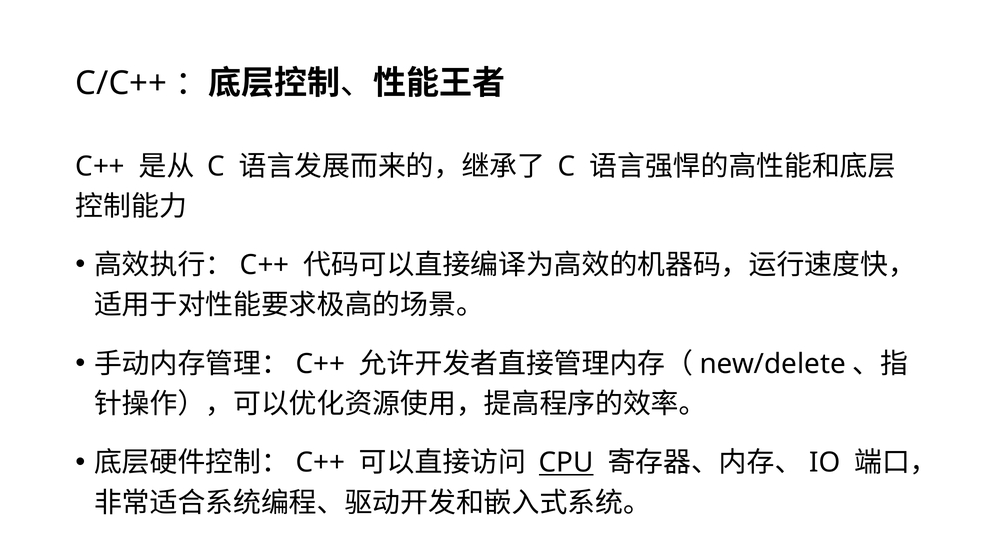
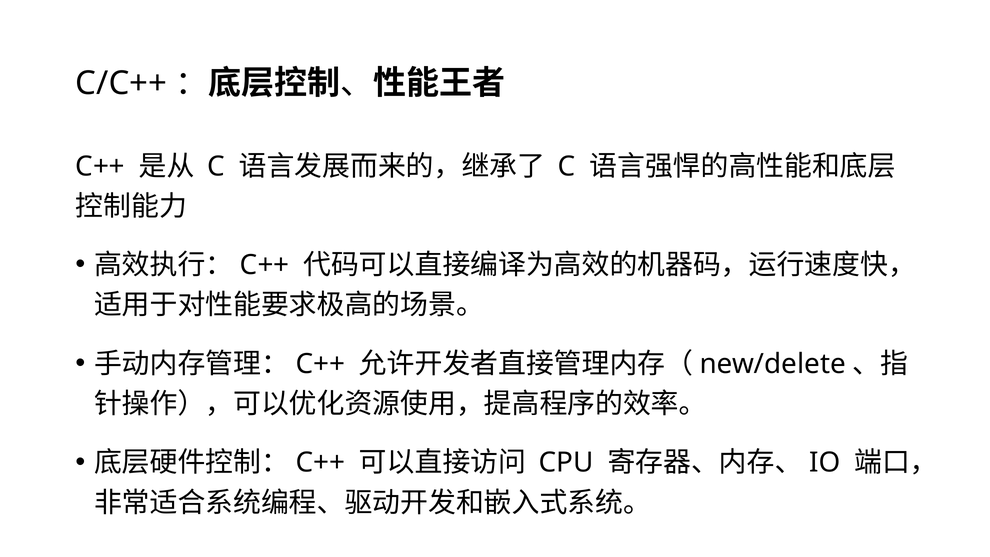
CPU underline: present -> none (566, 463)
